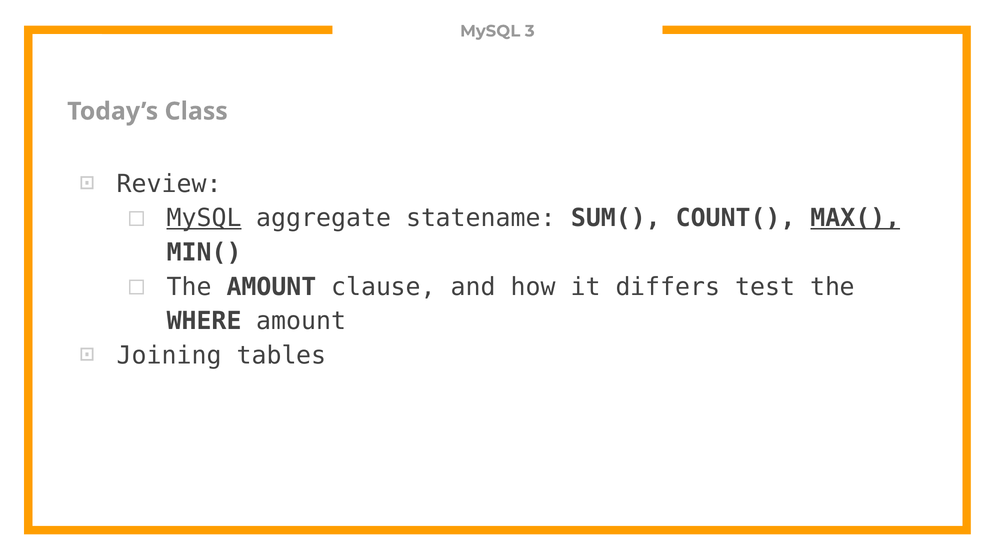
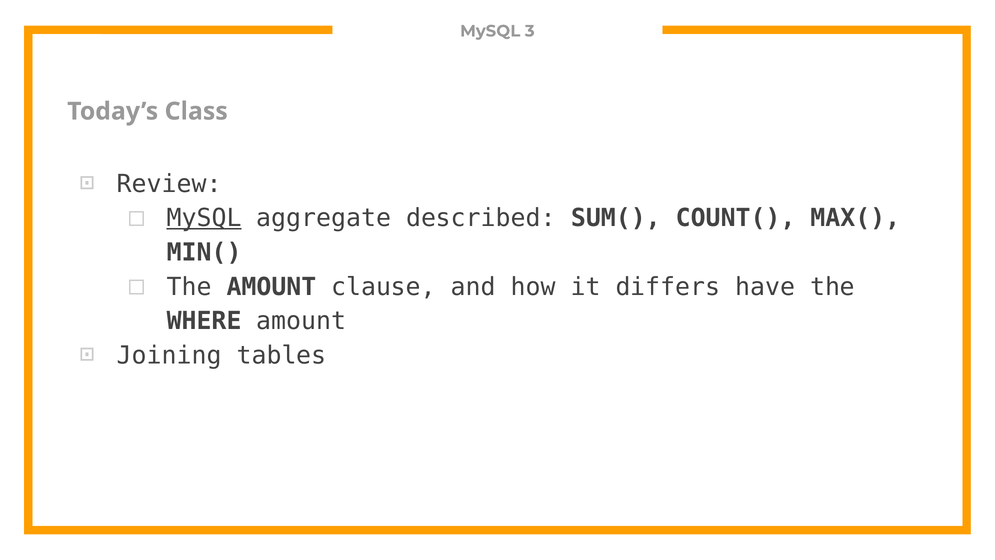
statename: statename -> described (481, 218)
MAX( underline: present -> none (855, 218)
test: test -> have (765, 287)
